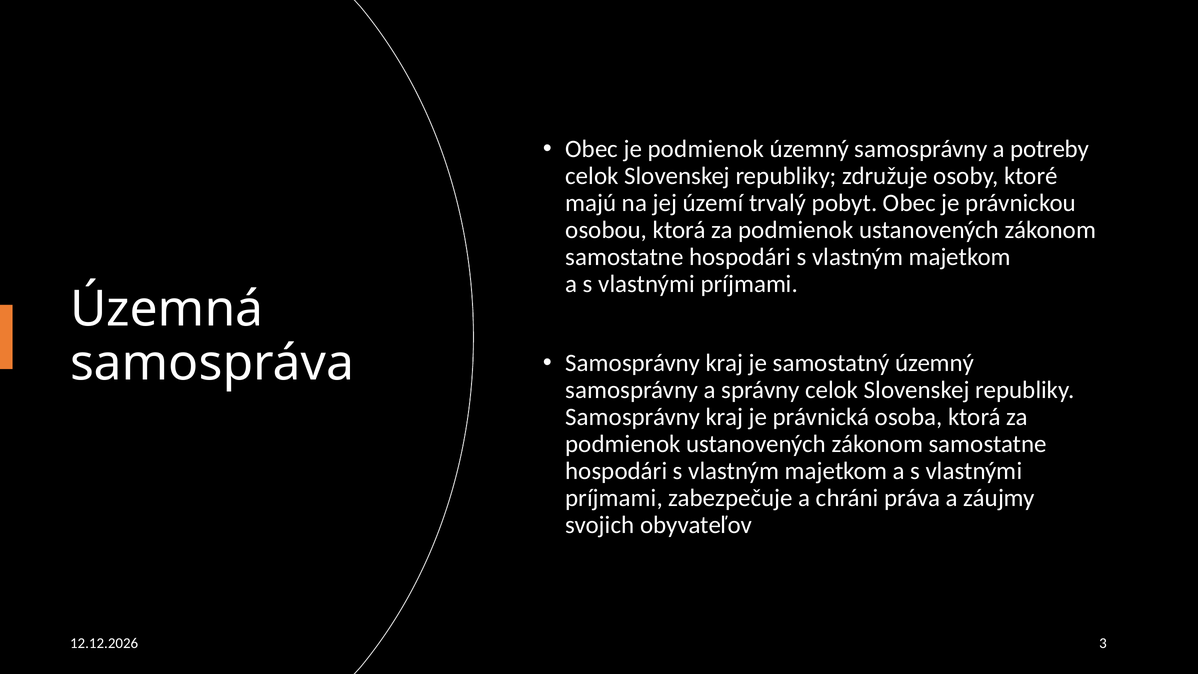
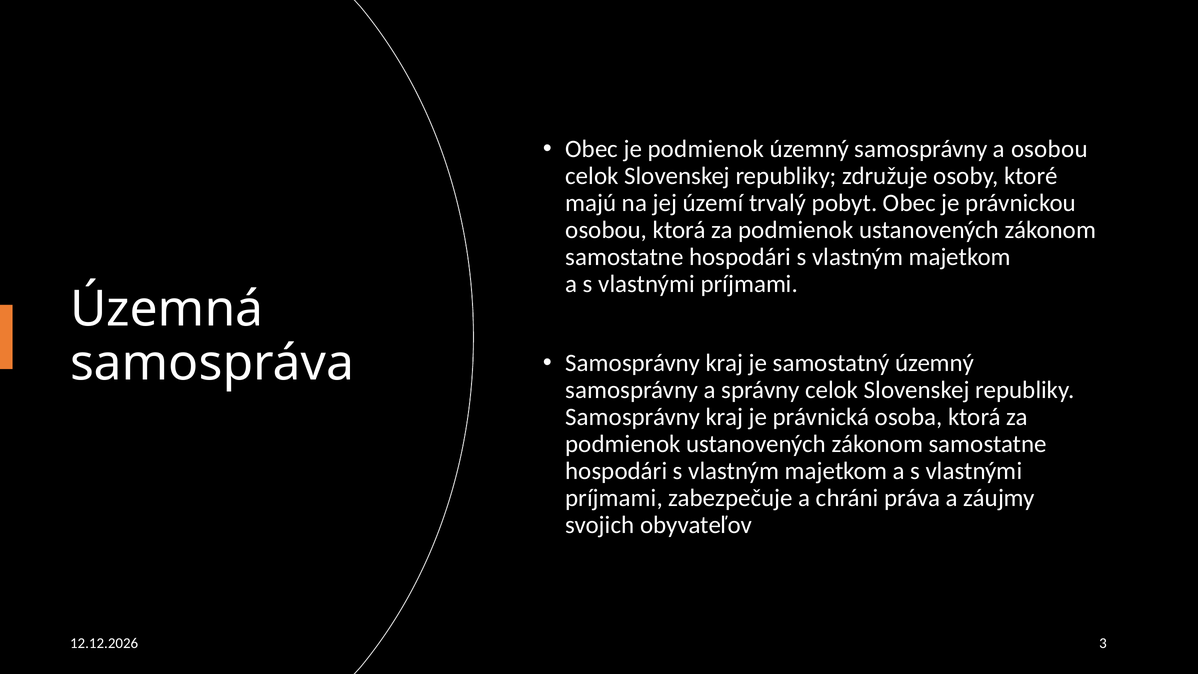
a potreby: potreby -> osobou (1049, 149)
